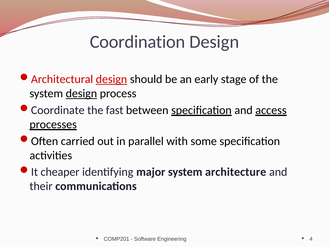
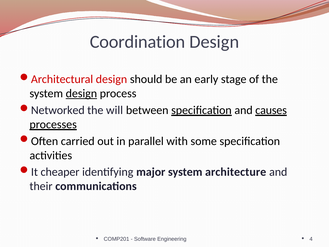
design underline: present -> none (111, 79)
Coordinate: Coordinate -> Networked (58, 110)
fast: fast -> will (115, 110)
access: access -> causes (271, 110)
